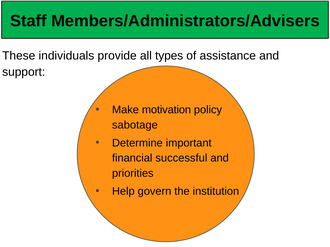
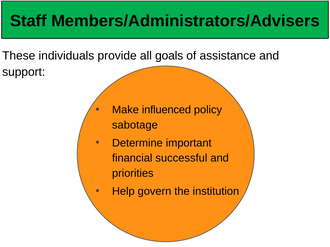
types: types -> goals (169, 56)
motivation: motivation -> influenced (166, 110)
